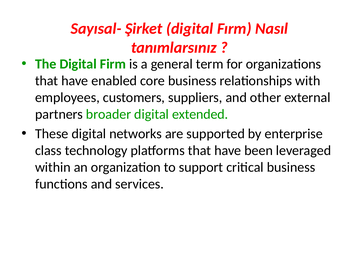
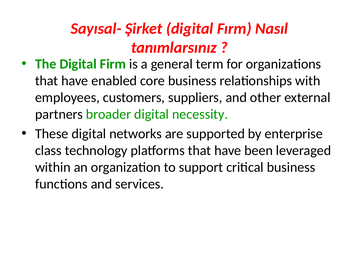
extended: extended -> necessity (200, 114)
